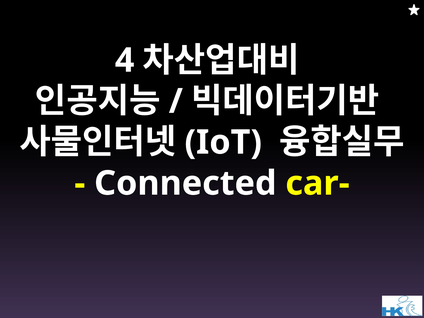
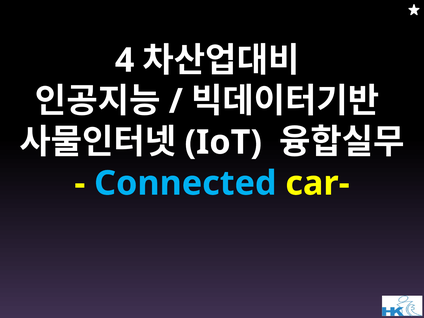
Connected colour: white -> light blue (185, 183)
